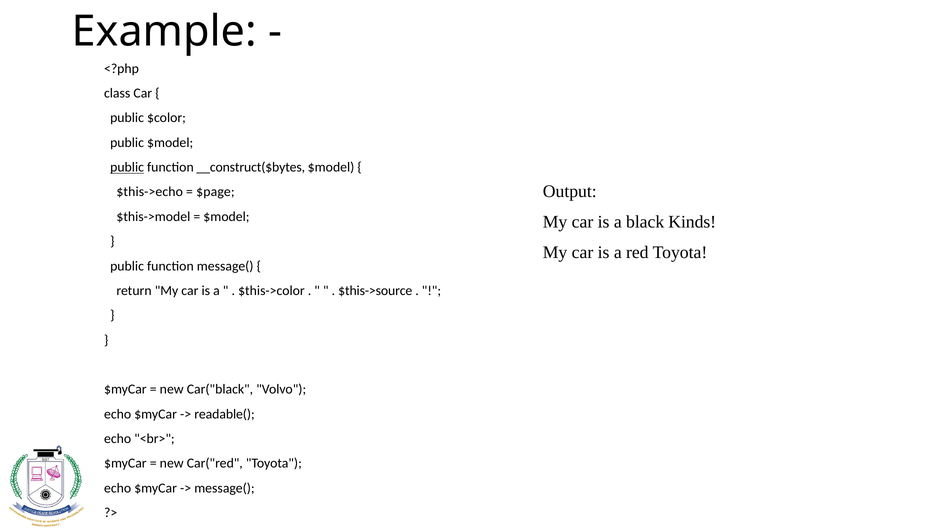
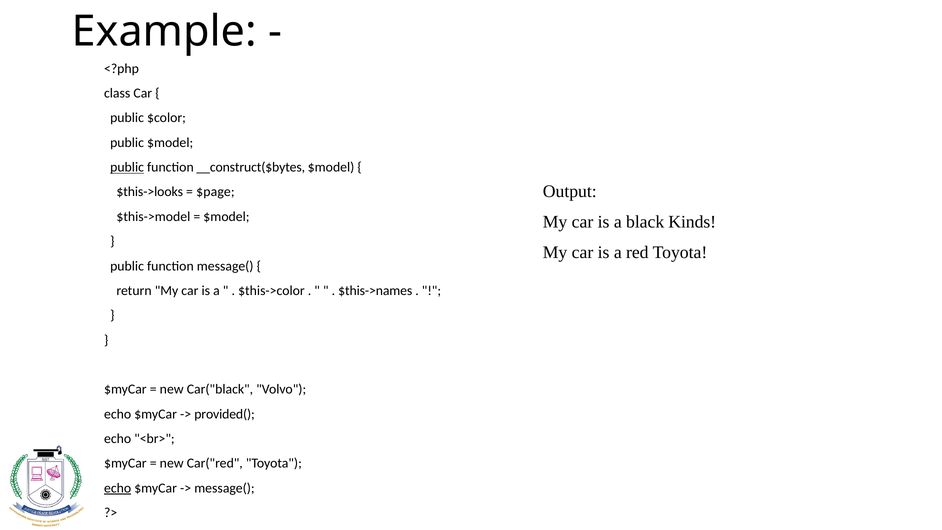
$this->echo: $this->echo -> $this->looks (150, 192)
$this->source: $this->source -> $this->names (375, 291)
readable(: readable( -> provided( (225, 414)
echo underline: none -> present (118, 488)
